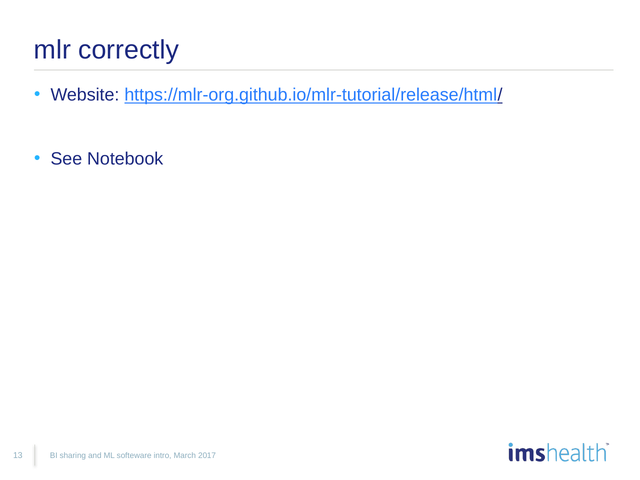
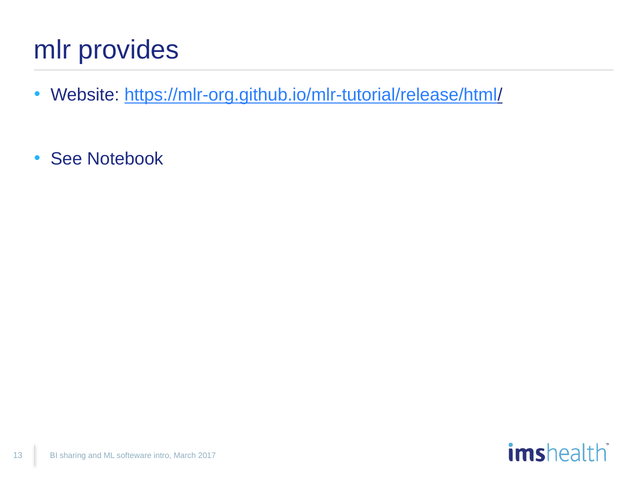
correctly: correctly -> provides (129, 50)
